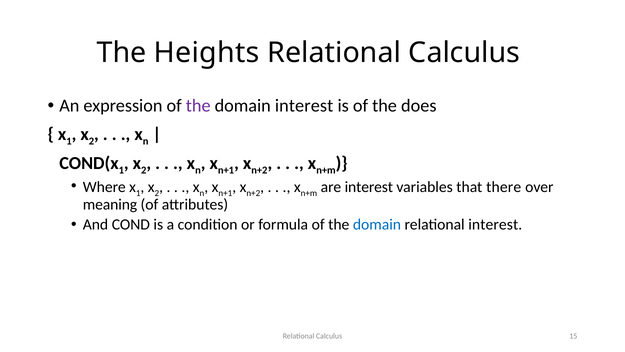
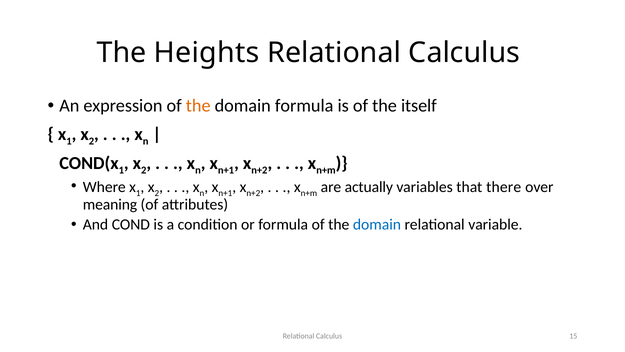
the colour: purple -> orange (198, 106)
domain interest: interest -> formula (304, 106)
does: does -> itself (419, 106)
are interest: interest -> actually (369, 187)
relational interest: interest -> variable (495, 224)
